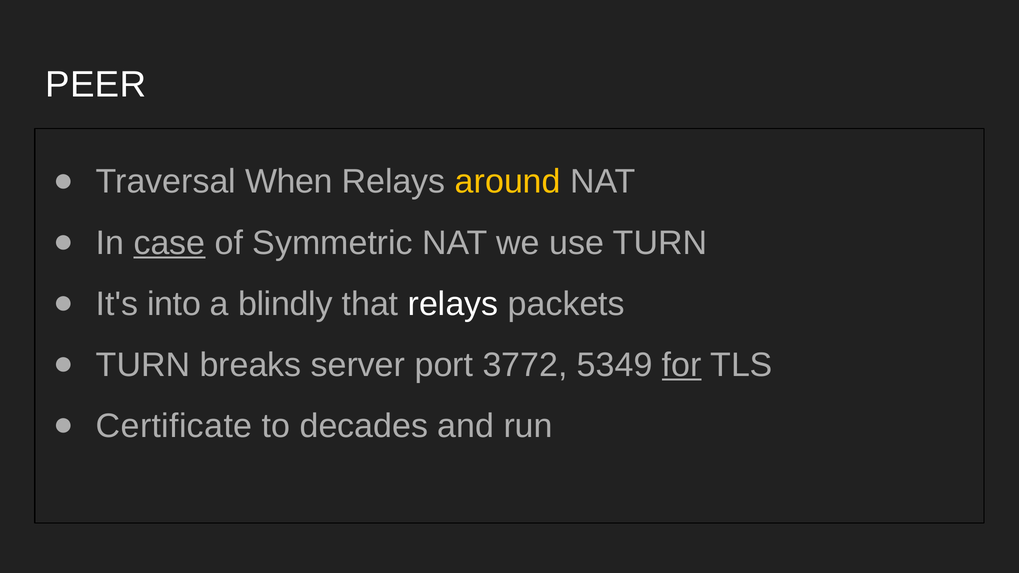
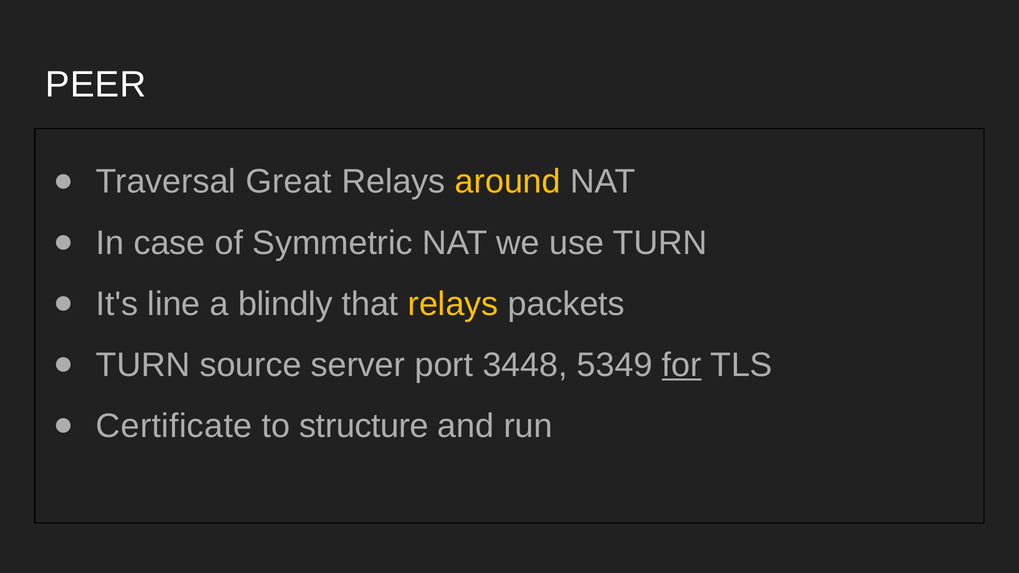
When: When -> Great (289, 182)
case underline: present -> none (169, 243)
into: into -> line (174, 304)
relays colour: white -> yellow (453, 304)
breaks: breaks -> source (251, 365)
3772: 3772 -> 3448 (525, 365)
decades: decades -> structure (364, 426)
